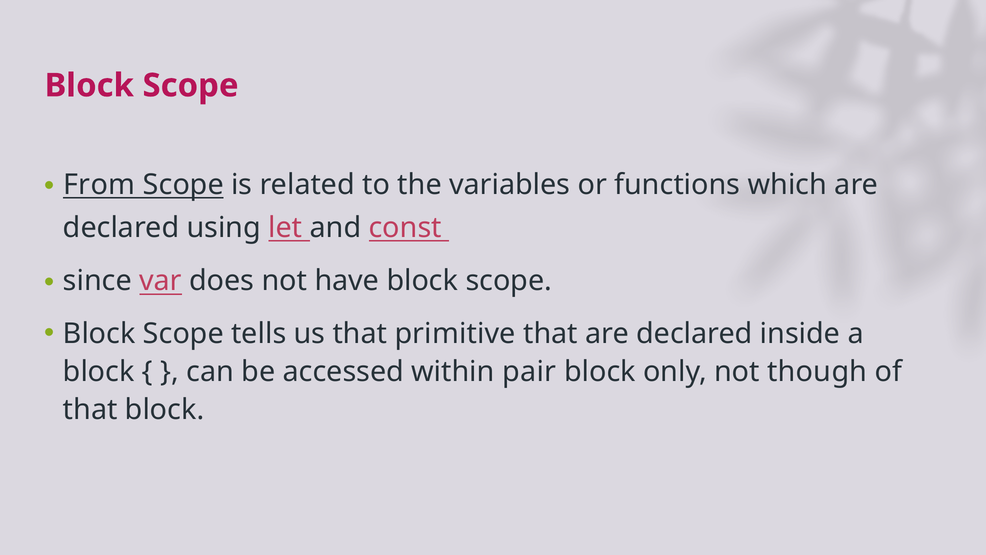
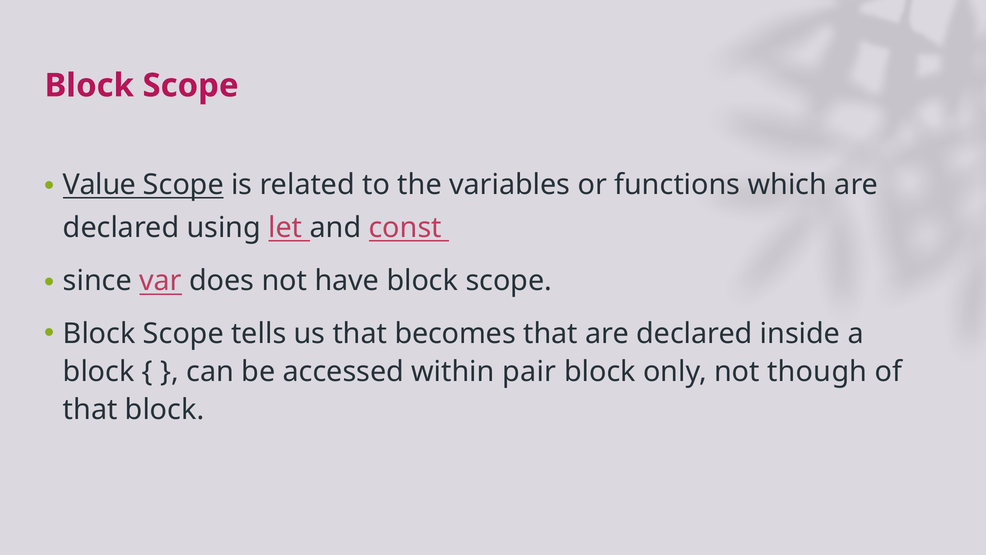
From: From -> Value (99, 185)
primitive: primitive -> becomes (455, 334)
